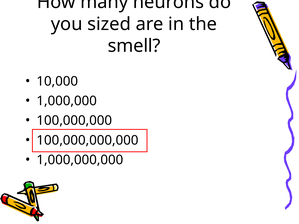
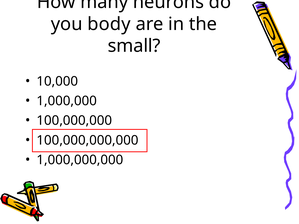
sized: sized -> body (109, 24)
smell: smell -> small (134, 46)
